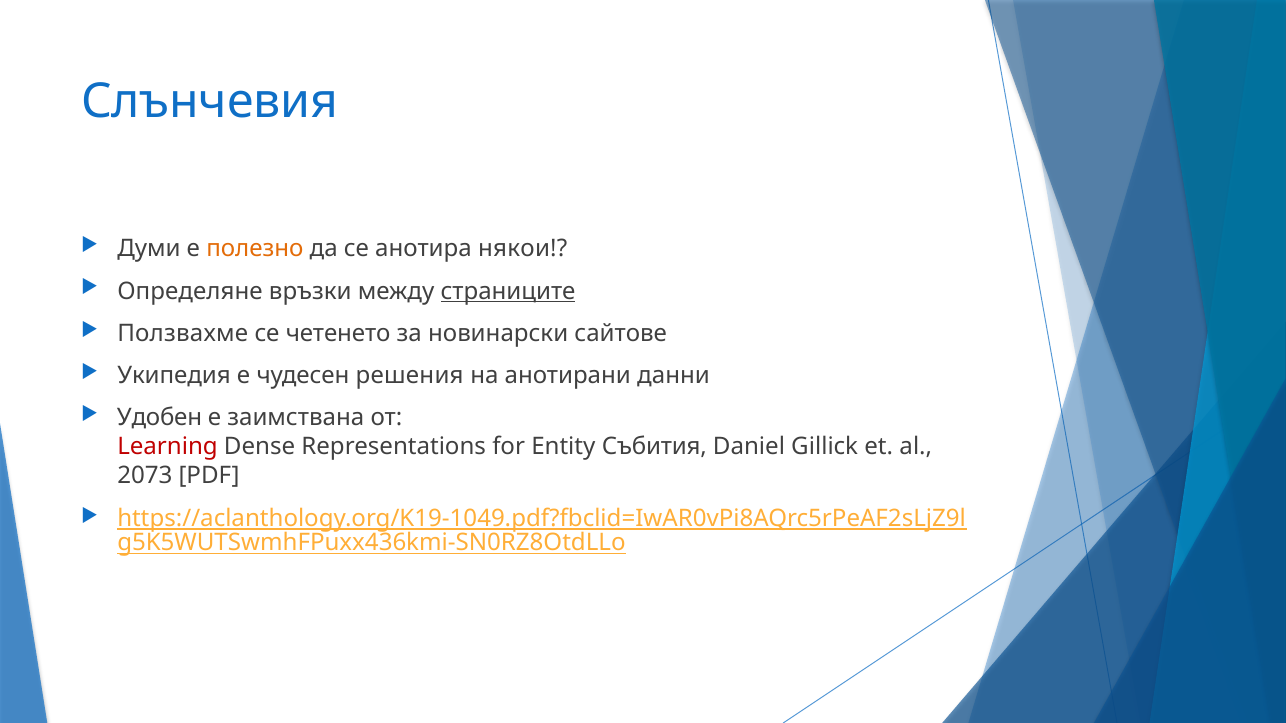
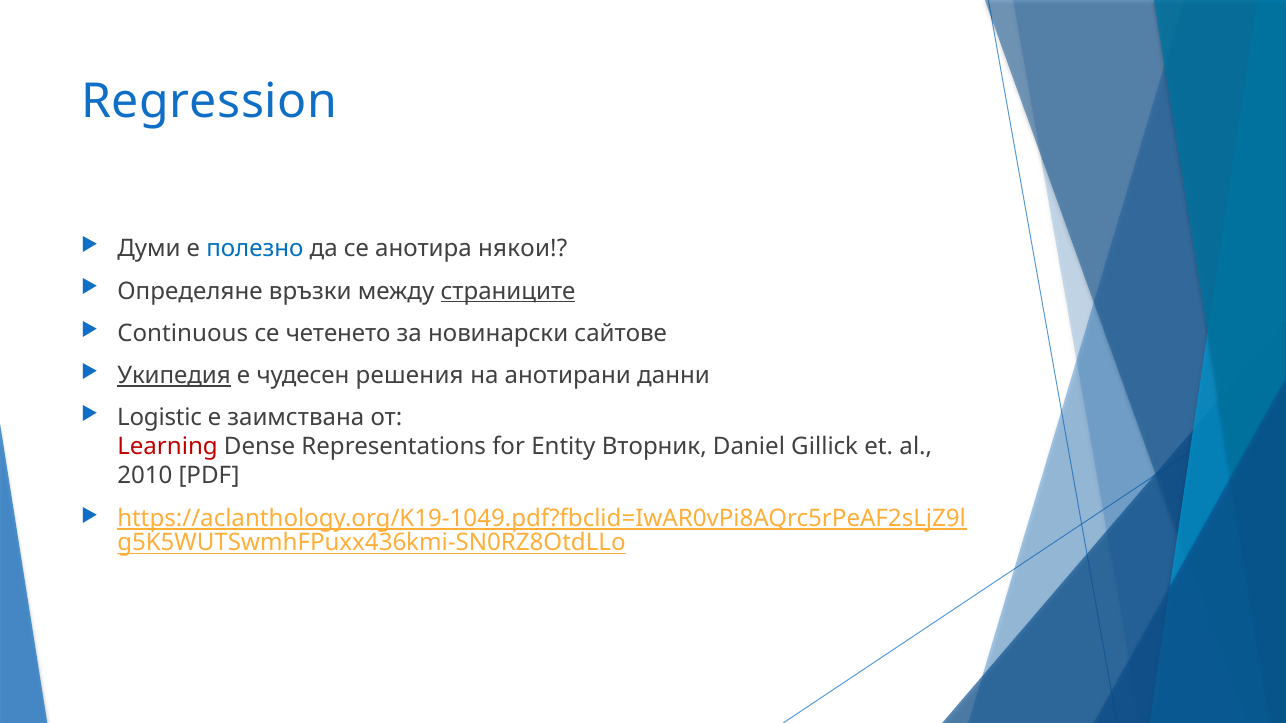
Слънчевия: Слънчевия -> Regression (209, 101)
полезно colour: orange -> blue (255, 249)
Ползвахме: Ползвахме -> Continuous (183, 334)
Укипедия underline: none -> present (174, 376)
Удобен: Удобен -> Logistic (160, 418)
Събития: Събития -> Вторник (654, 447)
2073: 2073 -> 2010 (145, 476)
